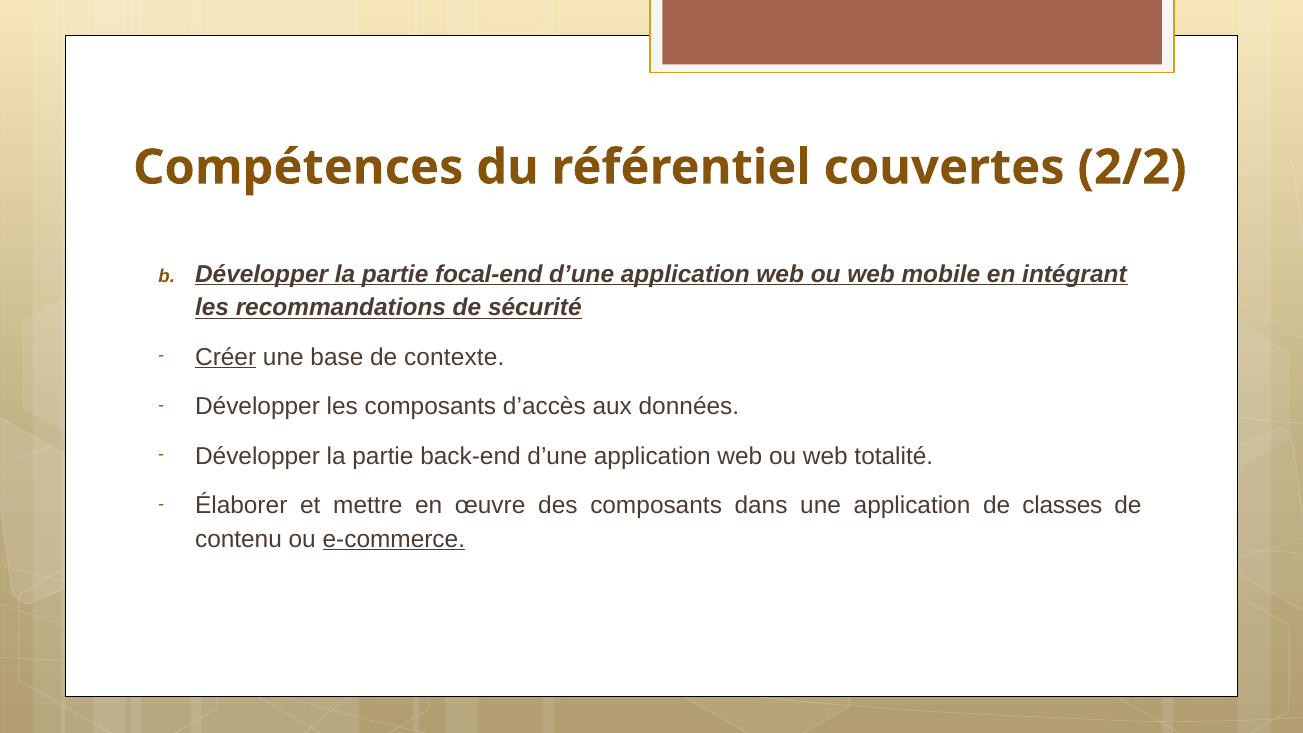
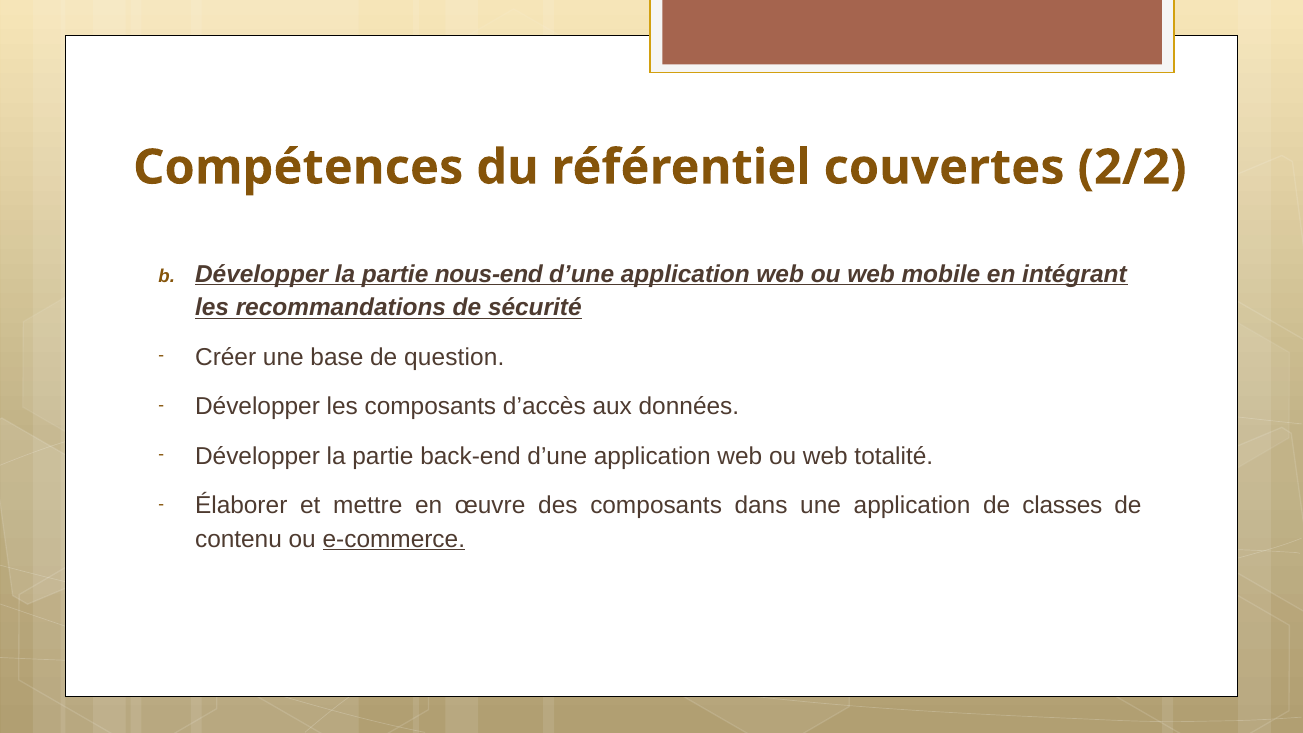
focal-end: focal-end -> nous-end (489, 274)
Créer underline: present -> none (226, 357)
contexte: contexte -> question (454, 357)
